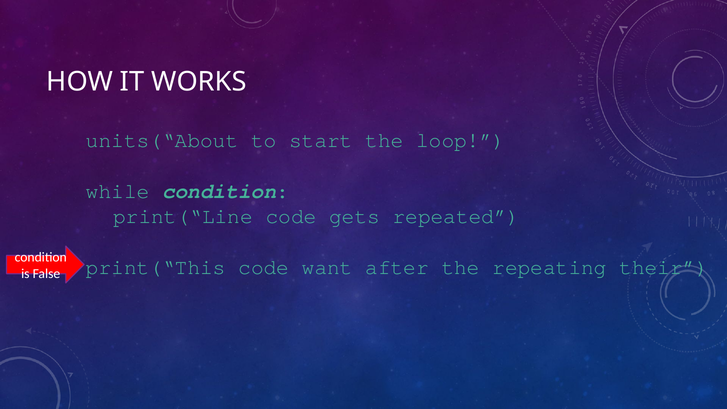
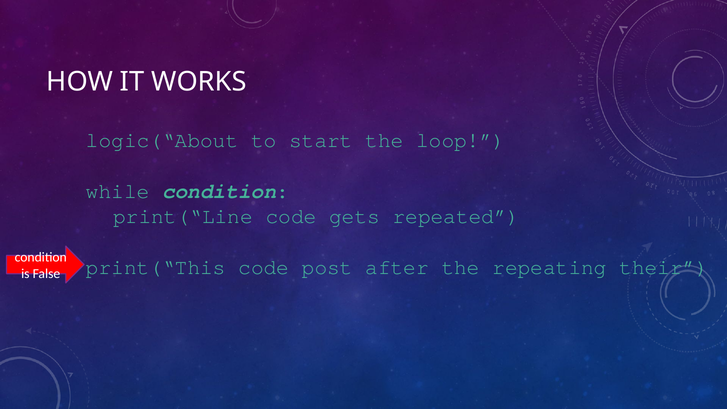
units(“About: units(“About -> logic(“About (162, 140)
want: want -> post (327, 267)
